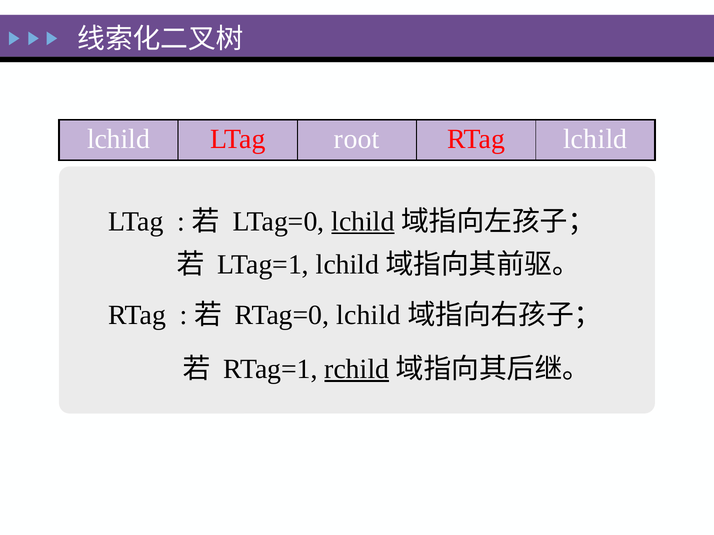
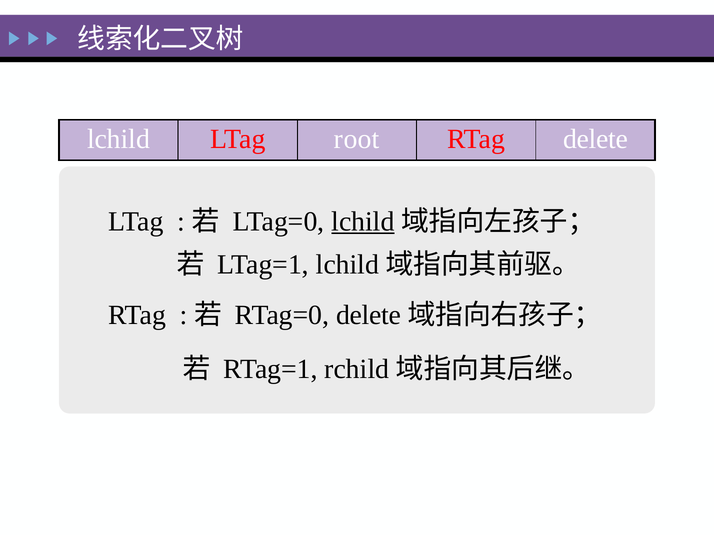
RTag lchild: lchild -> delete (595, 139)
RTag=0 lchild: lchild -> delete (369, 315)
rchild underline: present -> none (357, 369)
